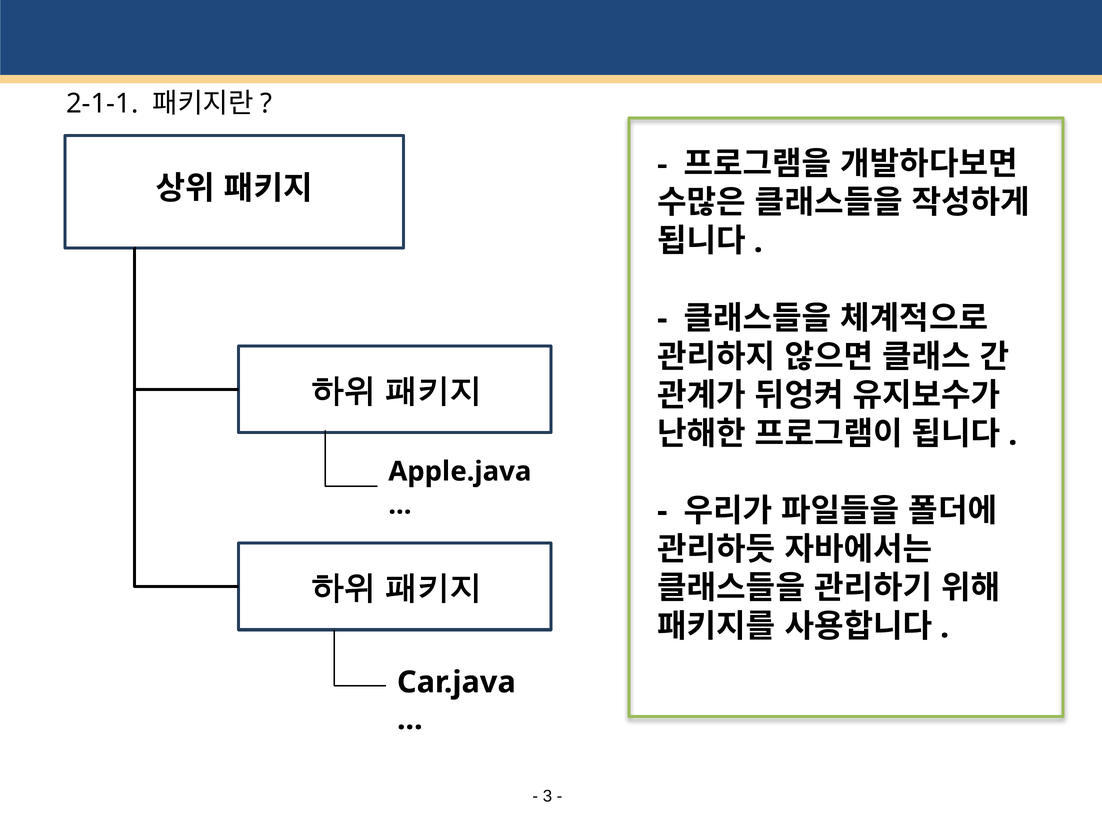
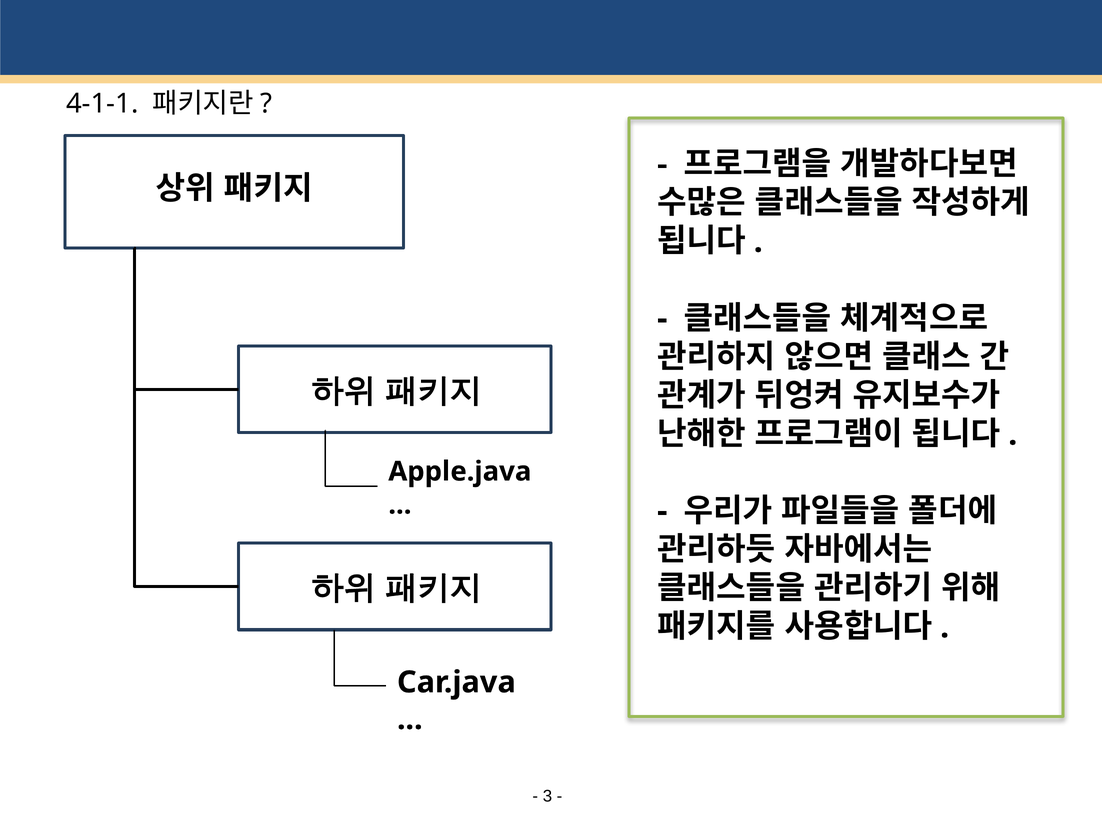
2-1-1: 2-1-1 -> 4-1-1 (102, 104)
